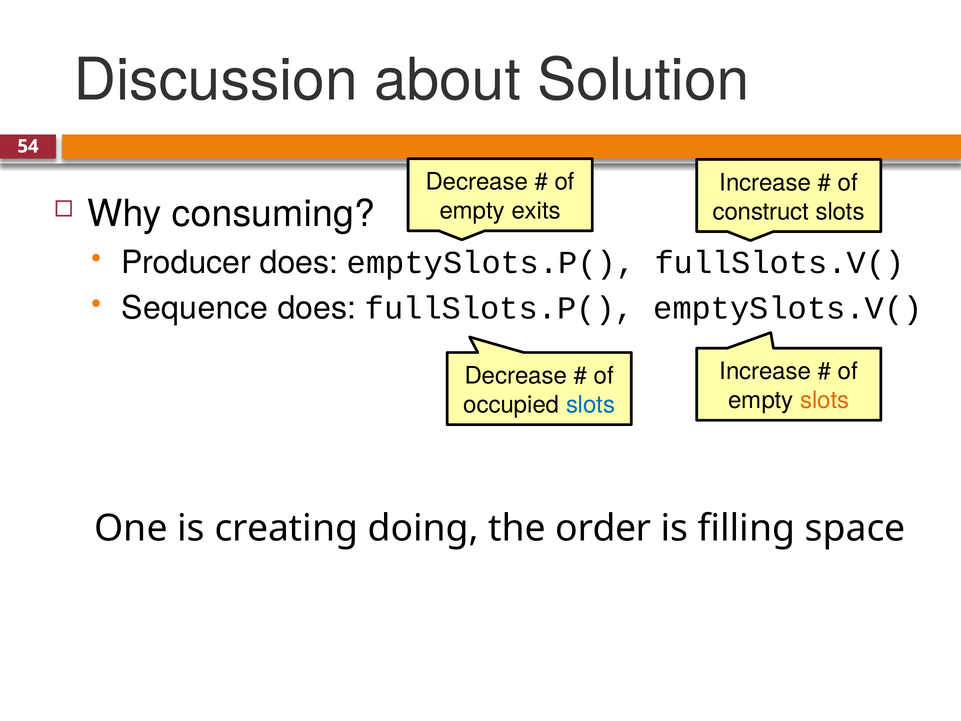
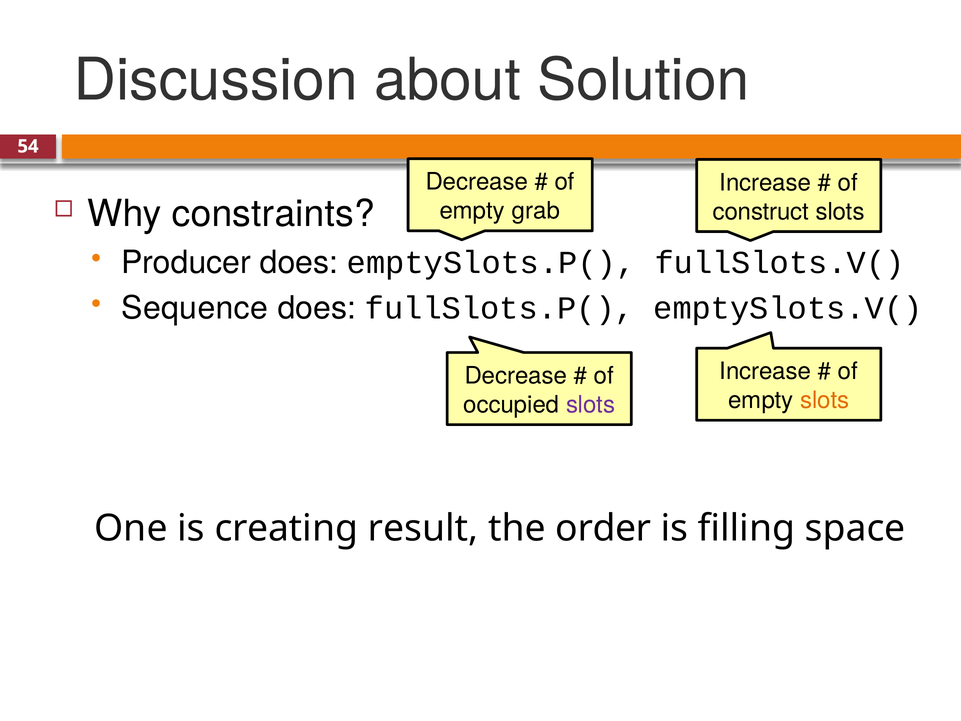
consuming: consuming -> constraints (273, 214)
exits: exits -> grab (536, 211)
slots colour: blue -> purple (591, 405)
doing: doing -> result (423, 528)
